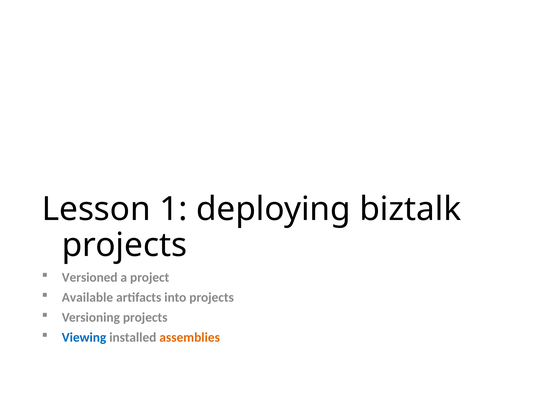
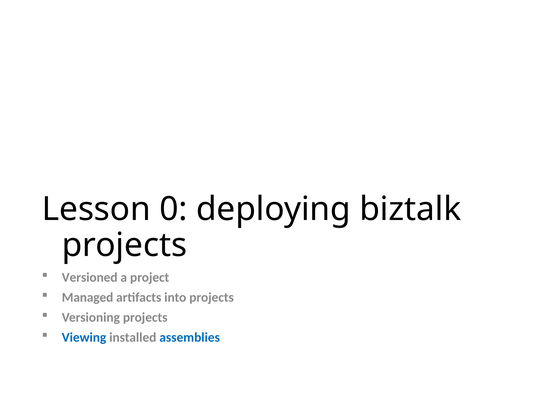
1: 1 -> 0 (173, 209)
Available: Available -> Managed (88, 298)
assemblies colour: orange -> blue (190, 338)
